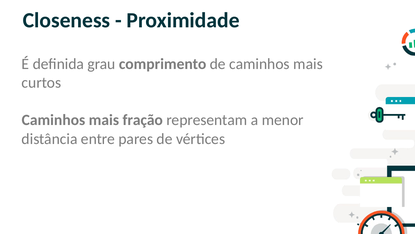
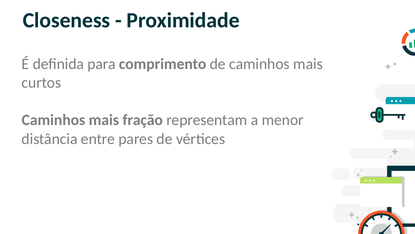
grau: grau -> para (102, 64)
